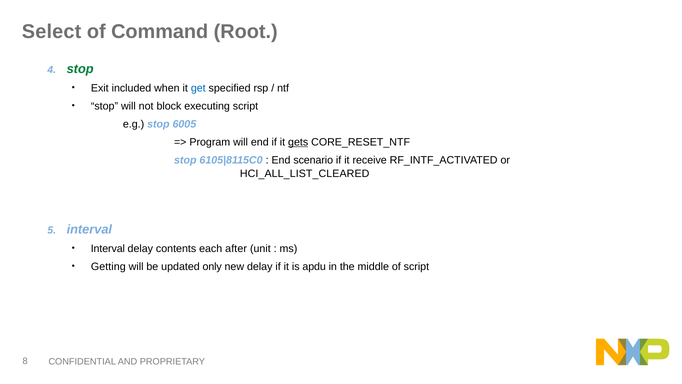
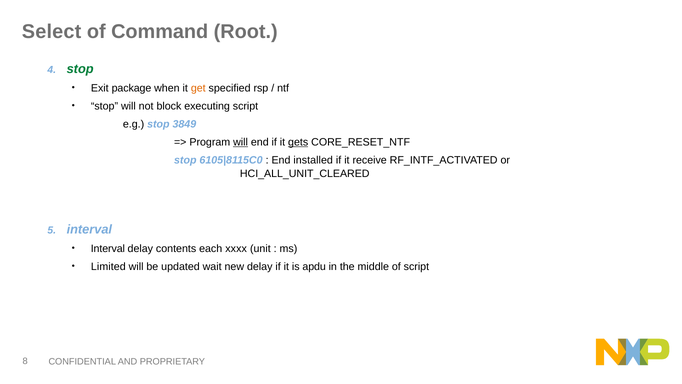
included: included -> package (131, 88)
get colour: blue -> orange (198, 88)
6005: 6005 -> 3849 (184, 124)
will underline: none -> present (241, 142)
scenario: scenario -> installed (313, 160)
HCI_ALL_LIST_CLEARED: HCI_ALL_LIST_CLEARED -> HCI_ALL_UNIT_CLEARED (305, 174)
after: after -> xxxx (236, 248)
Getting: Getting -> Limited (108, 266)
only: only -> wait (212, 266)
